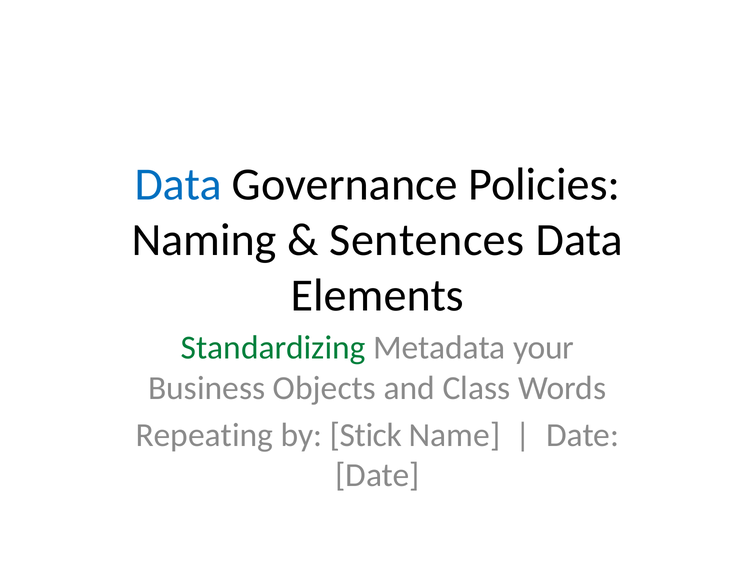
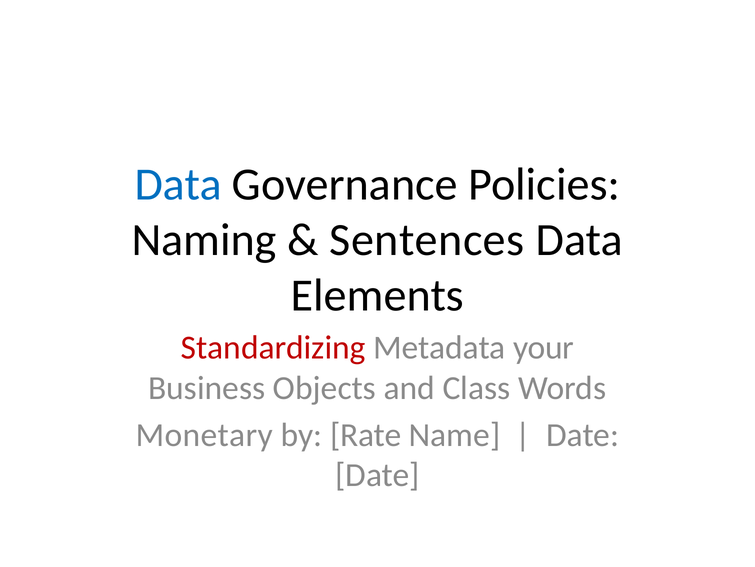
Standardizing colour: green -> red (273, 347)
Repeating: Repeating -> Monetary (204, 434)
Stick: Stick -> Rate (366, 434)
